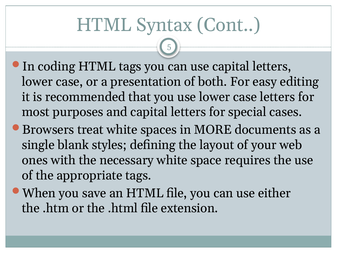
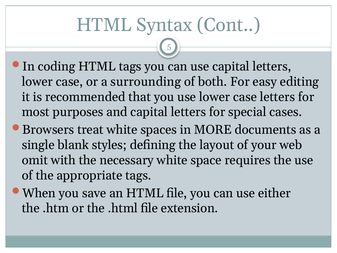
presentation: presentation -> surrounding (146, 82)
ones: ones -> omit (35, 160)
